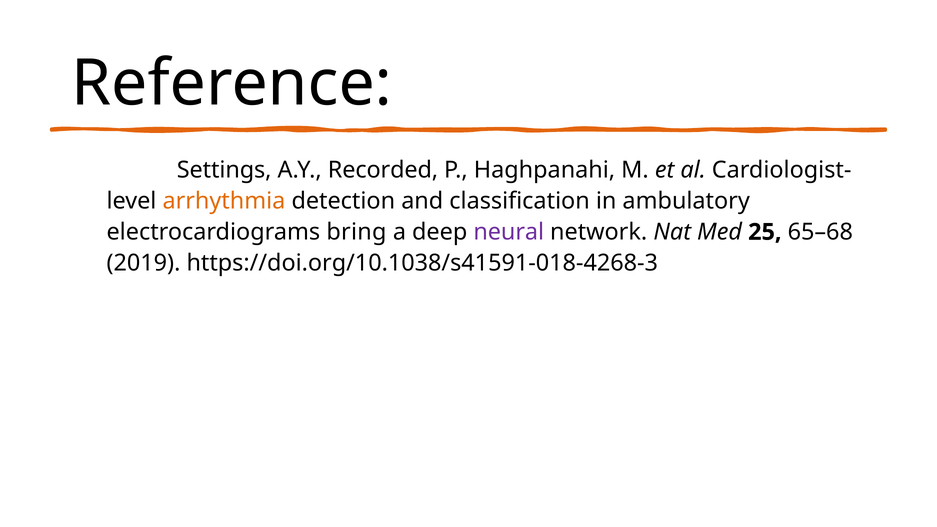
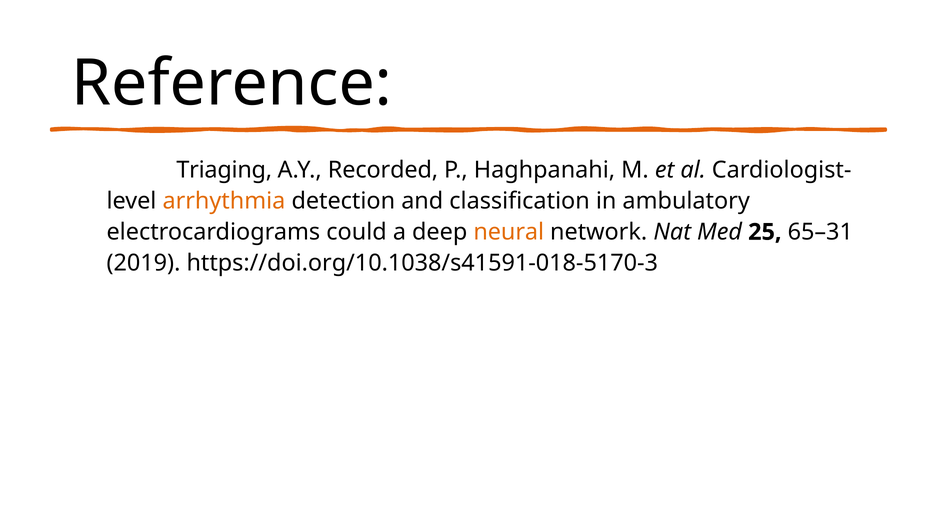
Settings: Settings -> Triaging (224, 170)
bring: bring -> could (357, 232)
neural colour: purple -> orange (509, 232)
65–68: 65–68 -> 65–31 (820, 232)
https://doi.org/10.1038/s41591-018-4268-3: https://doi.org/10.1038/s41591-018-4268-3 -> https://doi.org/10.1038/s41591-018-5170-3 (422, 263)
